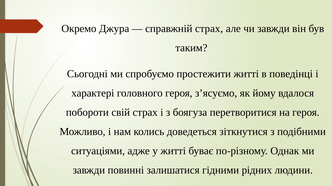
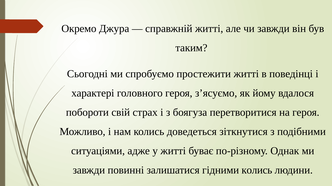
справжній страх: страх -> житті (209, 29)
гідними рідних: рідних -> колись (257, 171)
